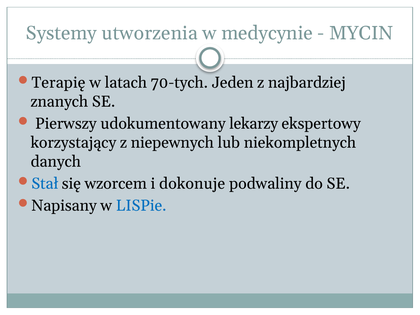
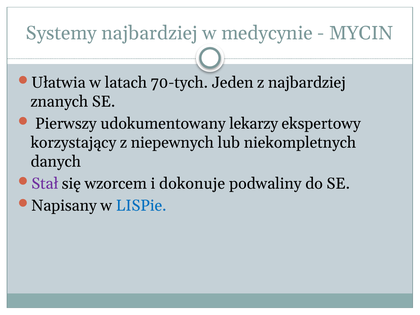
Systemy utworzenia: utworzenia -> najbardziej (150, 33)
Terapię: Terapię -> Ułatwia (58, 83)
Stał colour: blue -> purple (45, 184)
